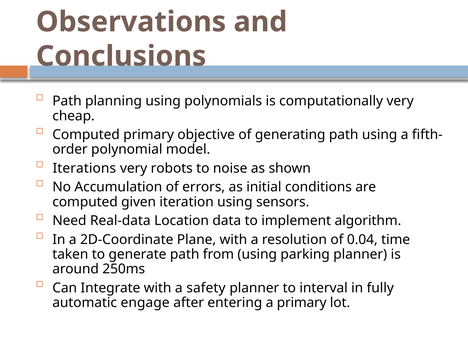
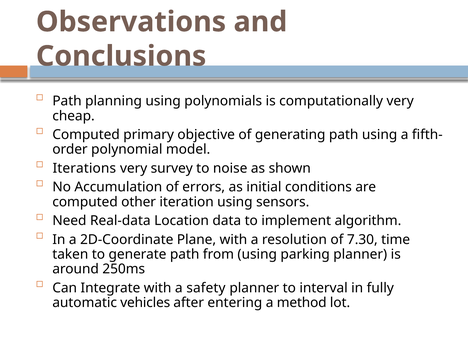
robots: robots -> survey (172, 168)
given: given -> other (139, 202)
0.04: 0.04 -> 7.30 (362, 240)
engage: engage -> vehicles (145, 303)
a primary: primary -> method (302, 303)
